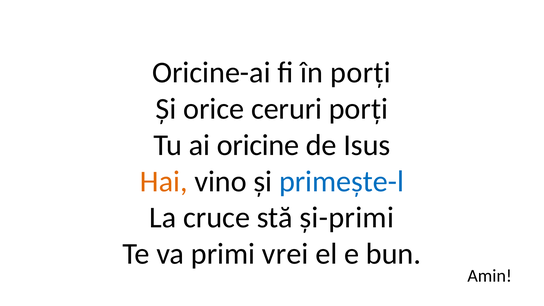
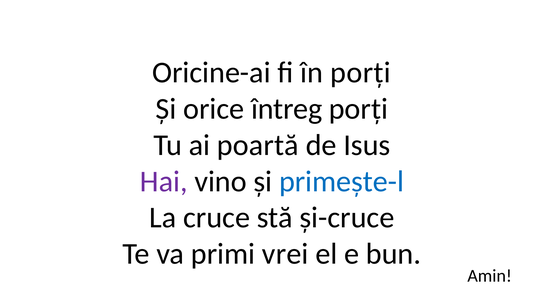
ceruri: ceruri -> întreg (287, 109)
oricine: oricine -> poartă (258, 145)
Hai colour: orange -> purple (164, 181)
și-primi: și-primi -> și-cruce (347, 218)
